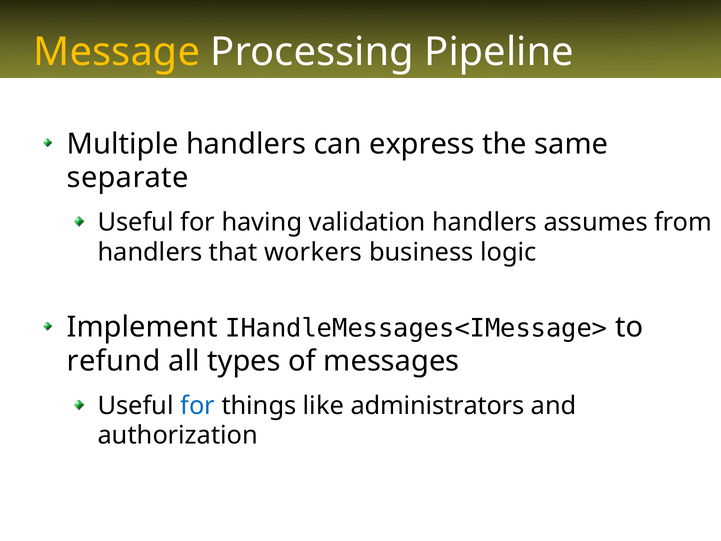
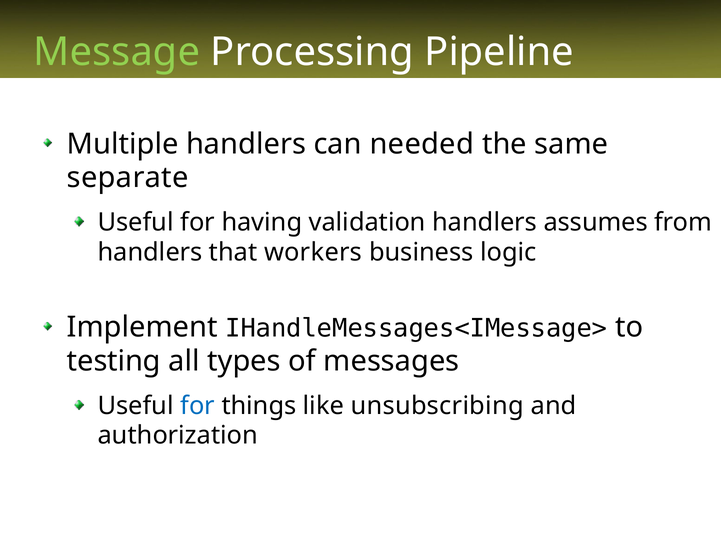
Message colour: yellow -> light green (117, 52)
express: express -> needed (422, 144)
refund: refund -> testing (114, 361)
administrators: administrators -> unsubscribing (437, 406)
